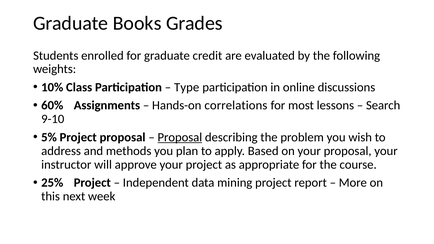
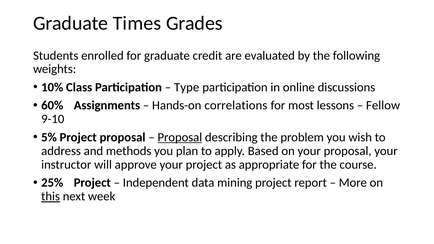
Books: Books -> Times (137, 23)
Search: Search -> Fellow (383, 106)
this underline: none -> present (51, 196)
